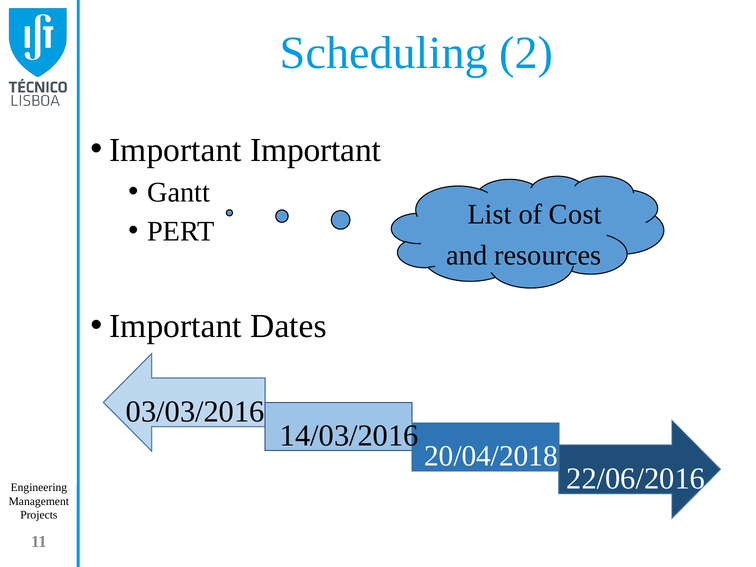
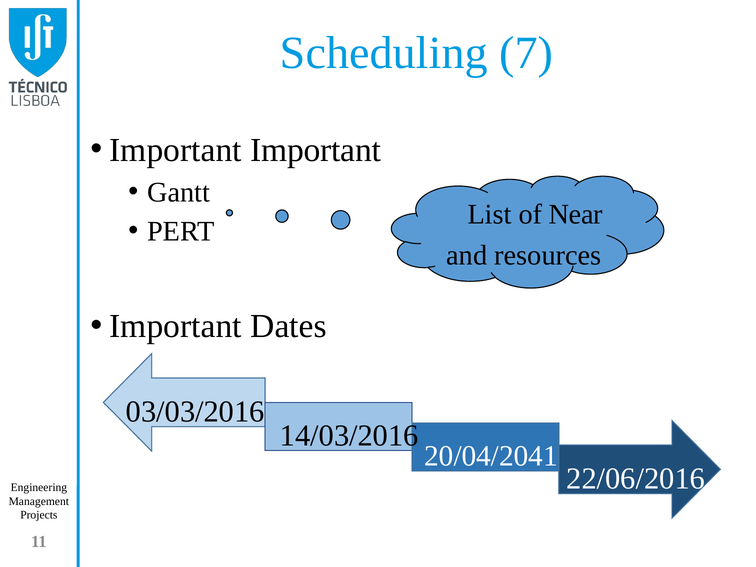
2: 2 -> 7 (526, 53)
Cost: Cost -> Near (576, 215)
20/04/2018: 20/04/2018 -> 20/04/2041 (491, 456)
